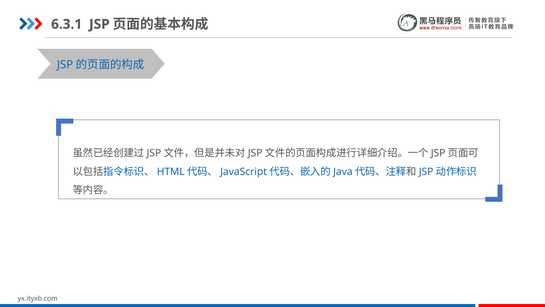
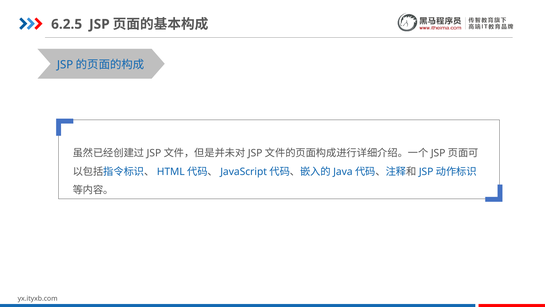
6.3.1: 6.3.1 -> 6.2.5 (67, 24)
